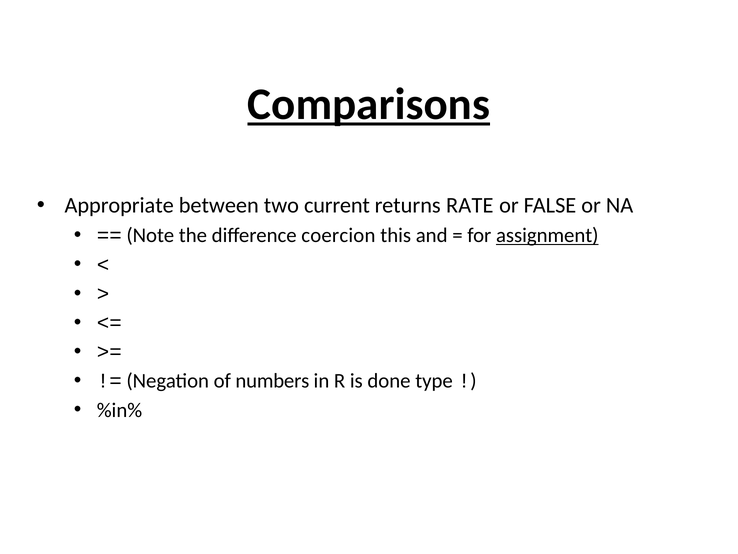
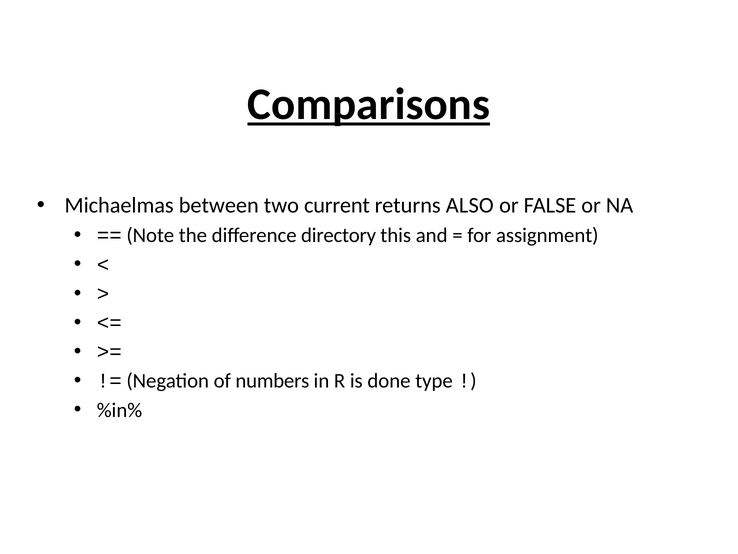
Appropriate: Appropriate -> Michaelmas (119, 205)
RATE: RATE -> ALSO (470, 205)
coercion: coercion -> directory (339, 235)
assignment underline: present -> none (547, 235)
